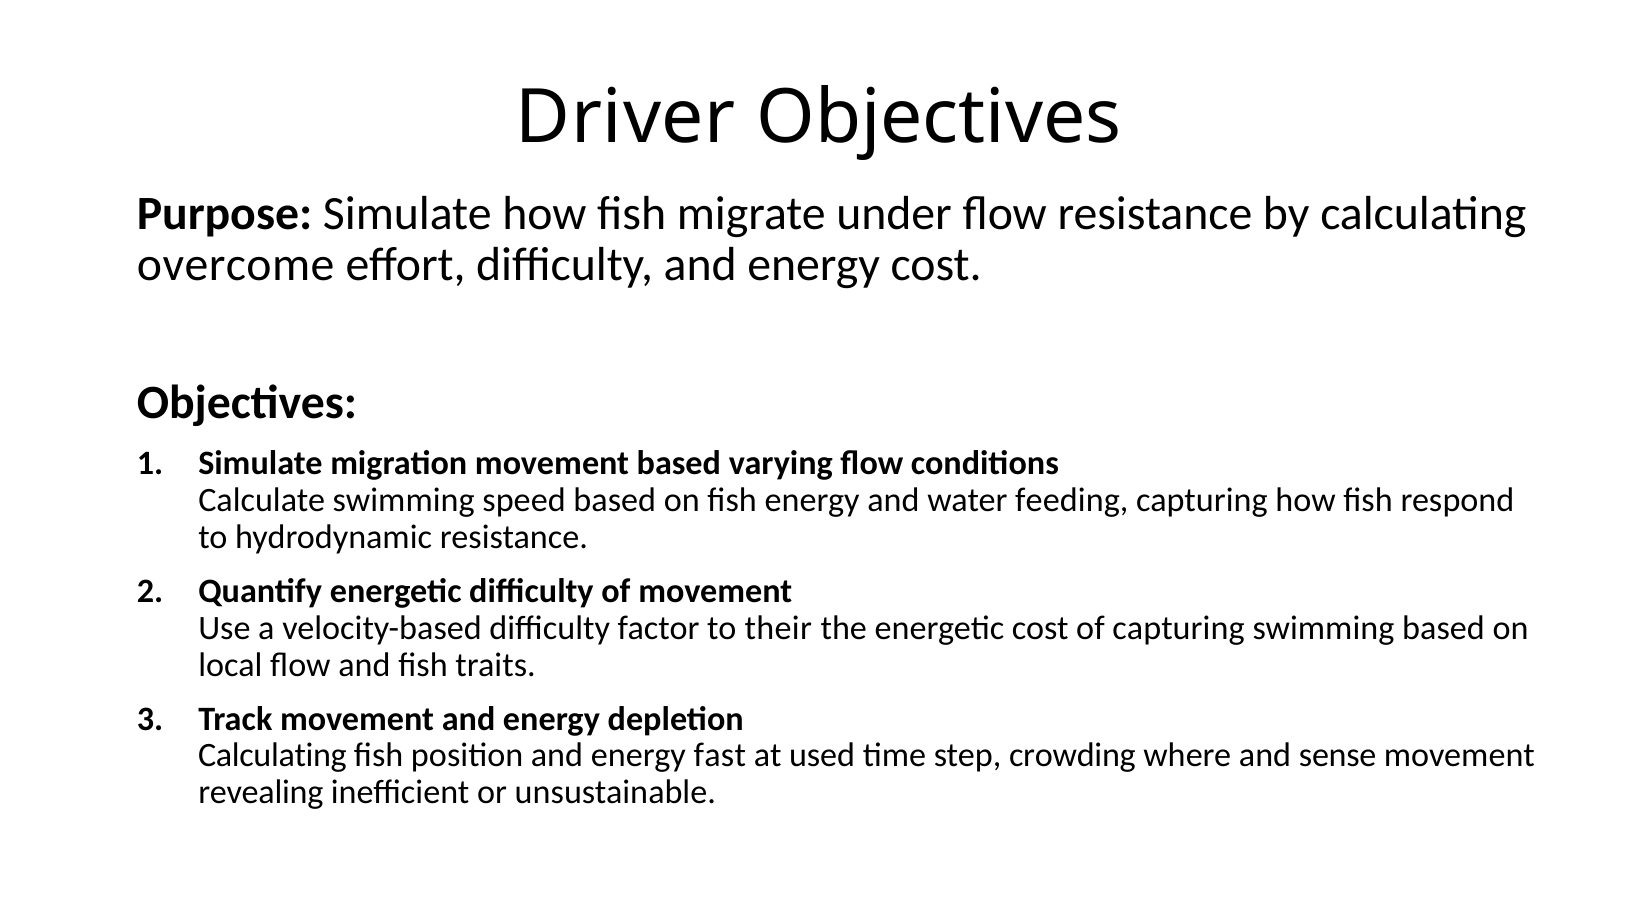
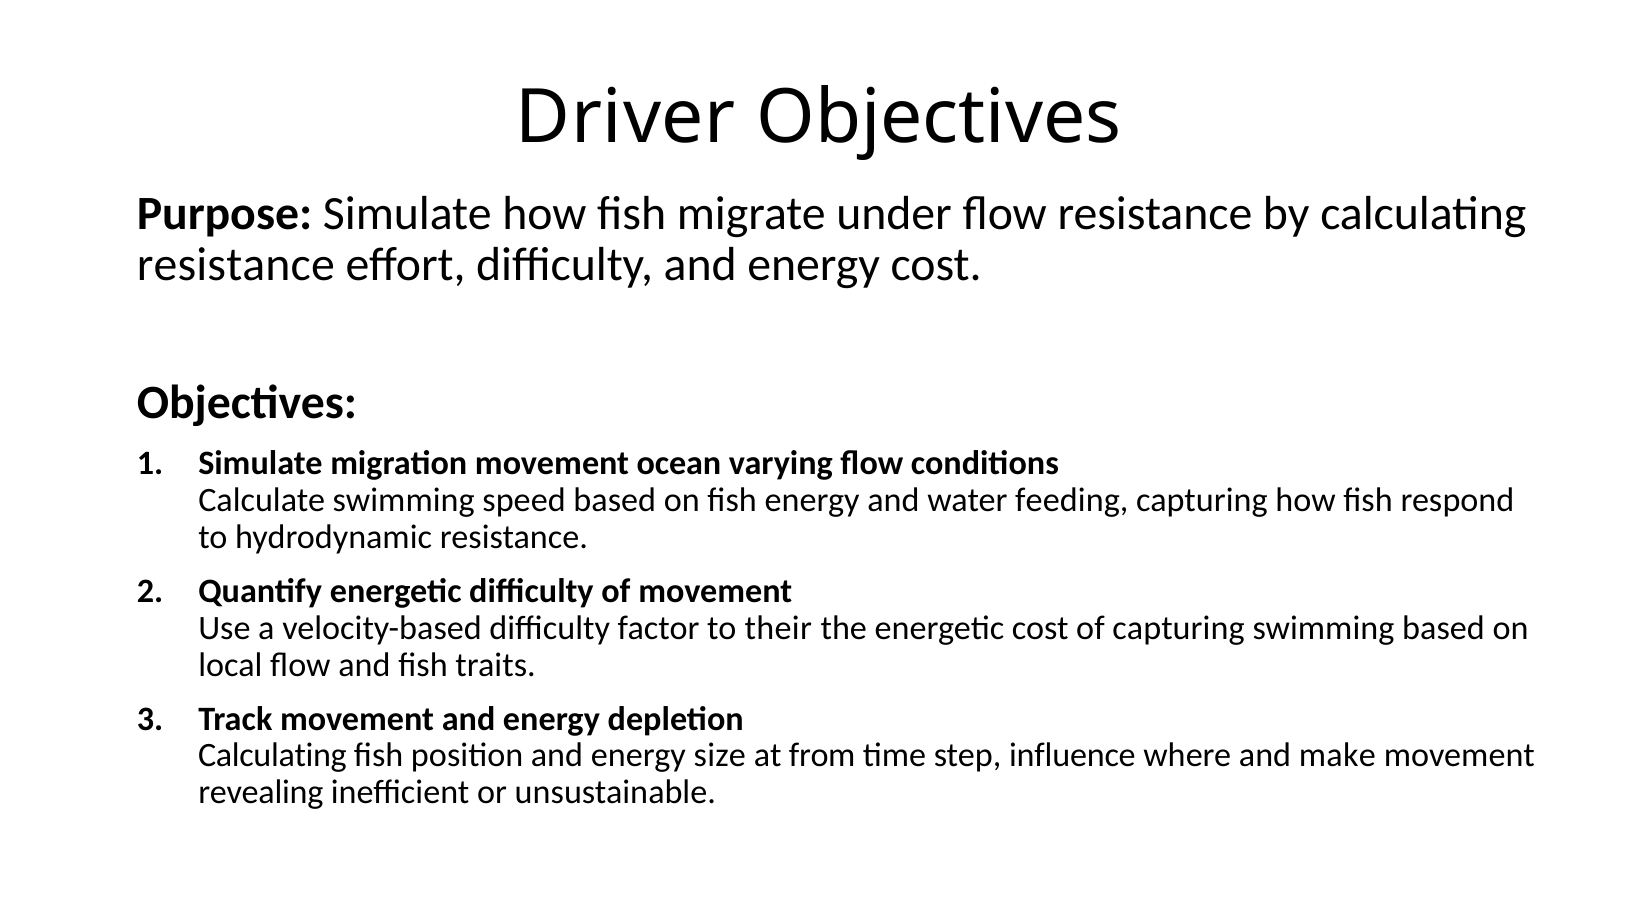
overcome: overcome -> resistance (236, 265)
movement based: based -> ocean (679, 464)
fast: fast -> size (720, 756)
used: used -> from (822, 756)
crowding: crowding -> influence (1072, 756)
sense: sense -> make (1337, 756)
